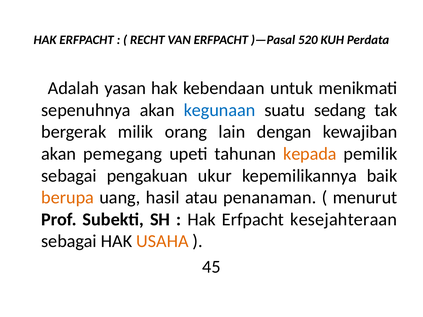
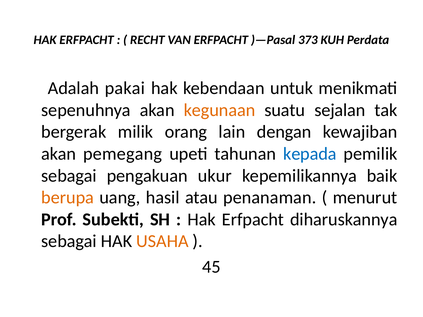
520: 520 -> 373 (308, 40)
yasan: yasan -> pakai (125, 88)
kegunaan colour: blue -> orange (220, 110)
sedang: sedang -> sejalan (340, 110)
kepada colour: orange -> blue (310, 154)
kesejahteraan: kesejahteraan -> diharuskannya (344, 220)
